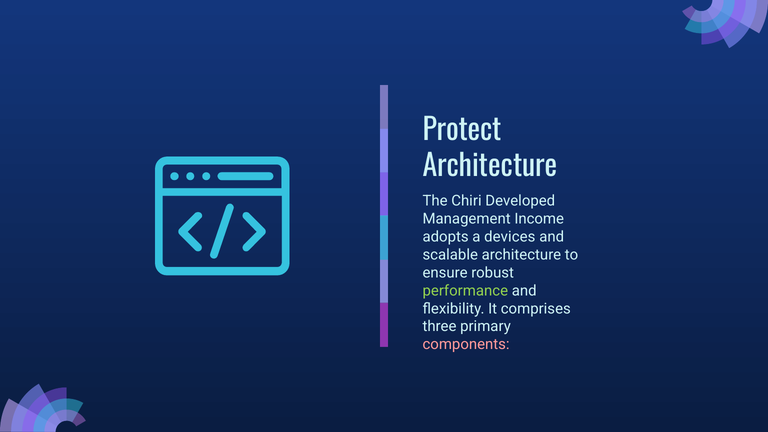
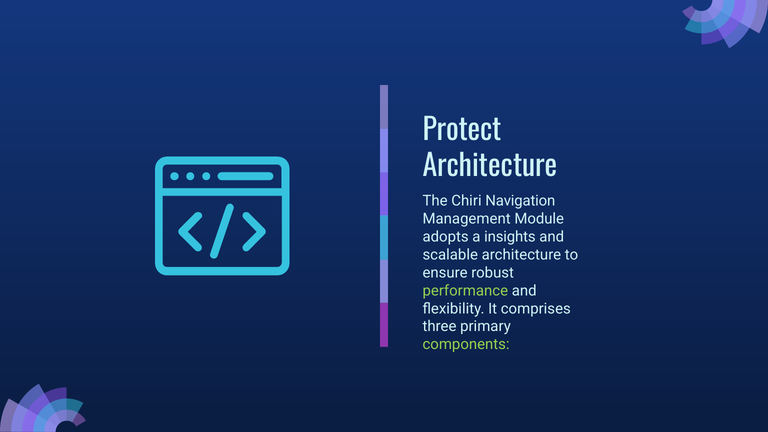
Developed: Developed -> Navigation (520, 201)
Income: Income -> Module (539, 219)
devices: devices -> insights (510, 237)
components colour: pink -> light green (466, 344)
